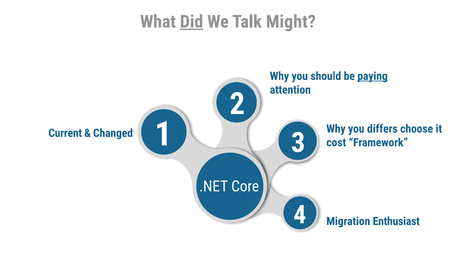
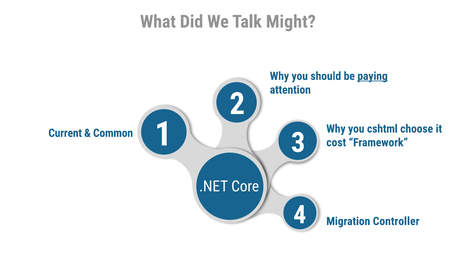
Did underline: present -> none (192, 22)
differs: differs -> cshtml (382, 129)
Changed: Changed -> Common (113, 133)
Enthusiast: Enthusiast -> Controller (396, 221)
